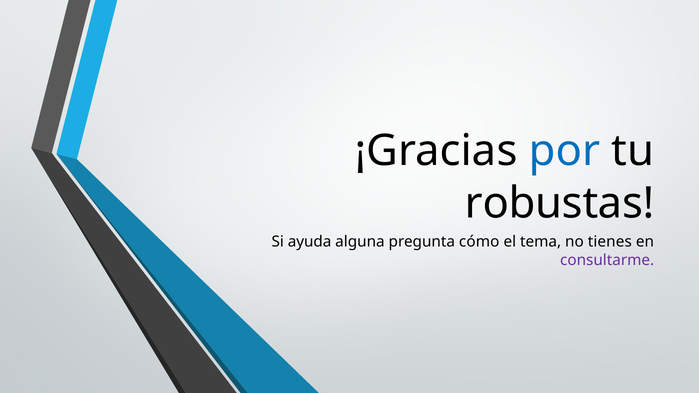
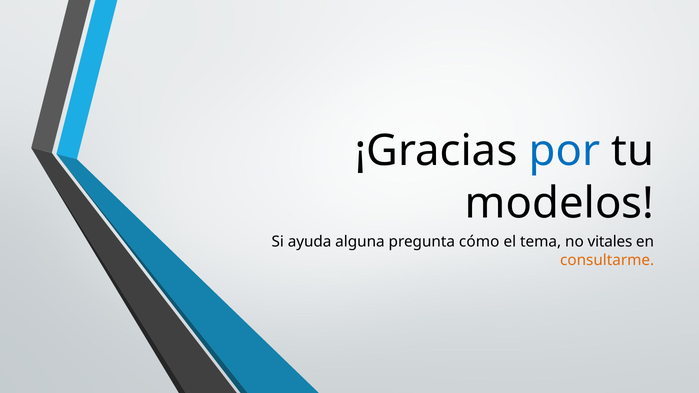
robustas: robustas -> modelos (560, 203)
tienes: tienes -> vitales (610, 242)
consultarme colour: purple -> orange (607, 260)
